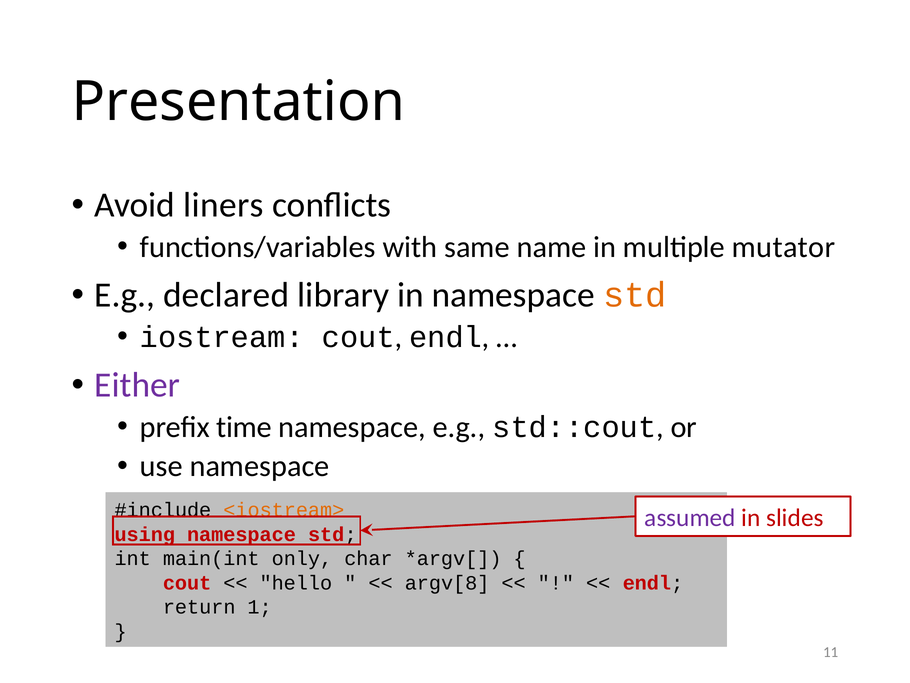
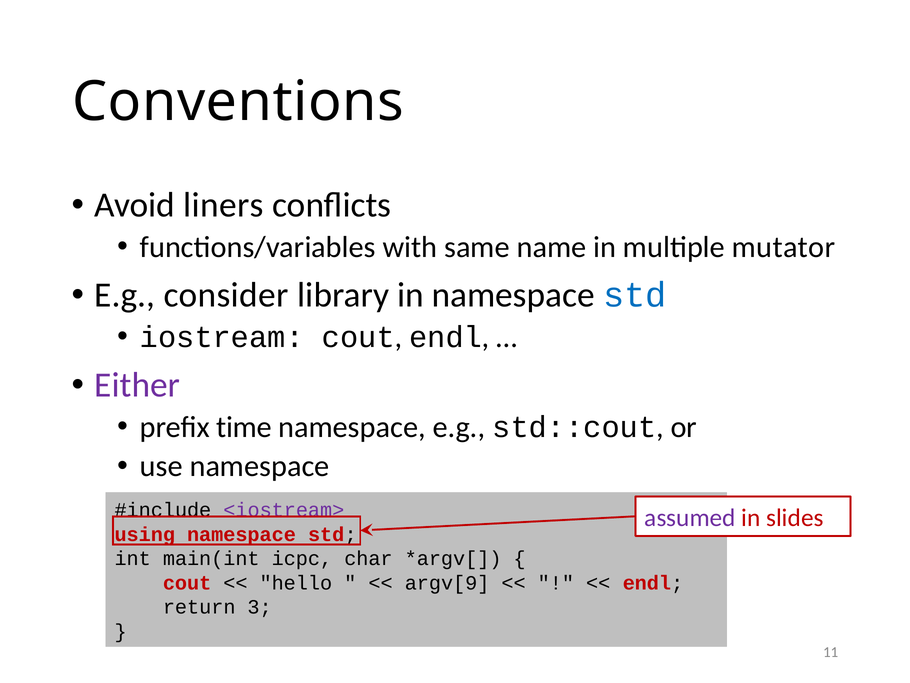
Presentation: Presentation -> Conventions (238, 102)
declared: declared -> consider (226, 295)
std colour: orange -> blue (635, 295)
<iostream> colour: orange -> purple (284, 510)
only: only -> icpc (302, 558)
argv[8: argv[8 -> argv[9 (447, 583)
1: 1 -> 3 (260, 607)
